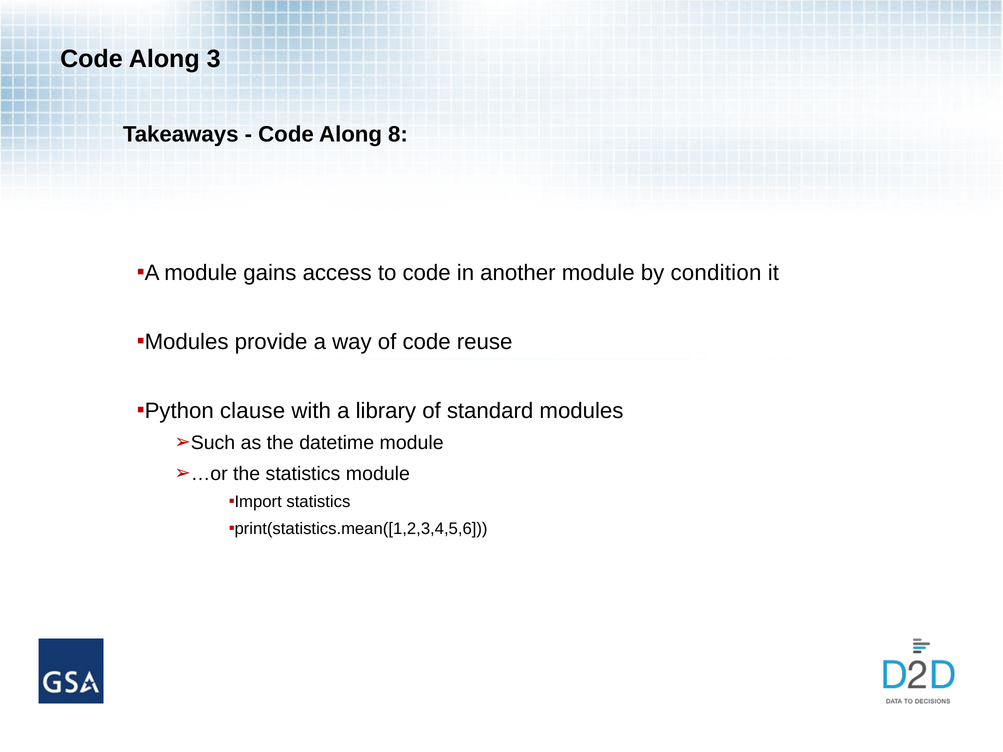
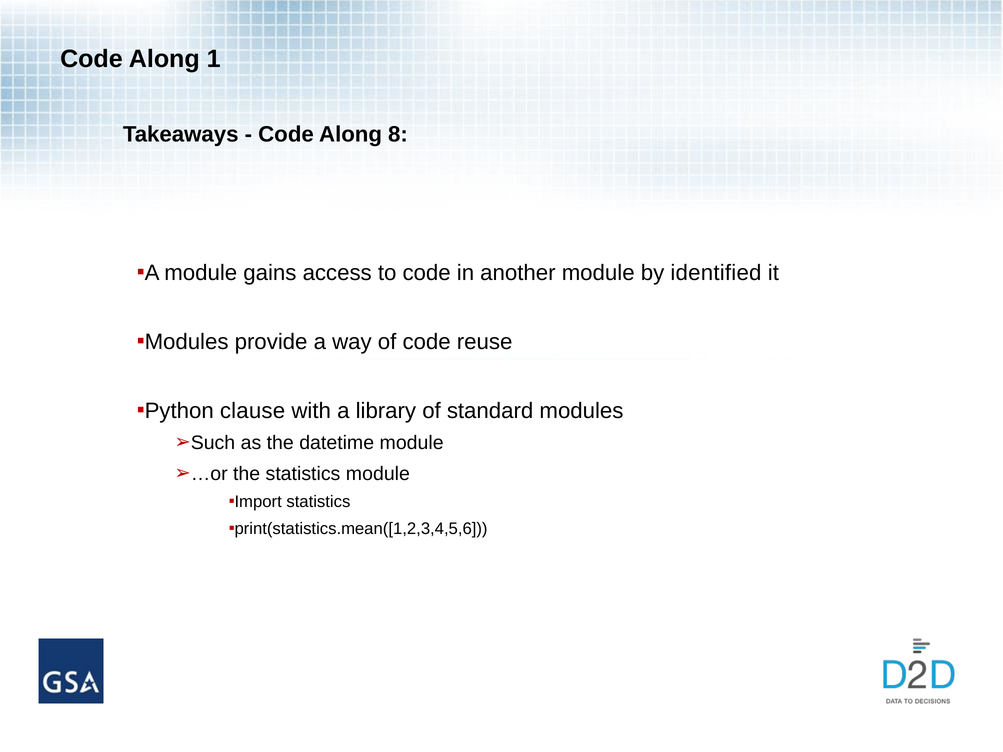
3: 3 -> 1 (214, 59)
condition: condition -> identified (716, 273)
